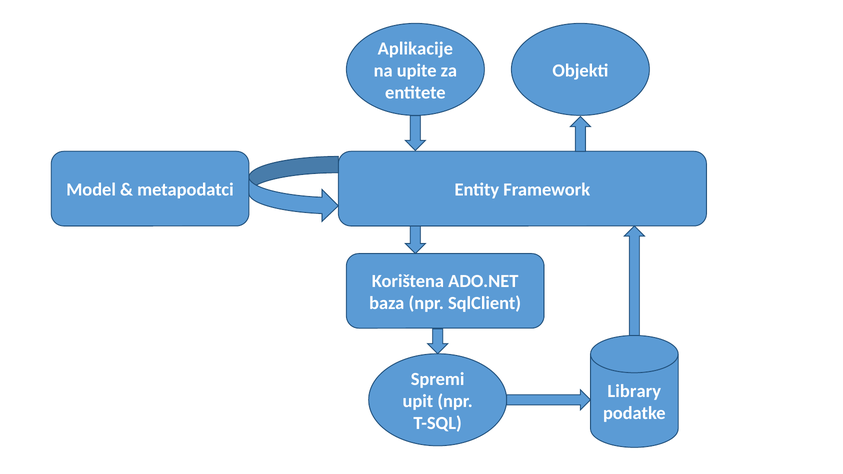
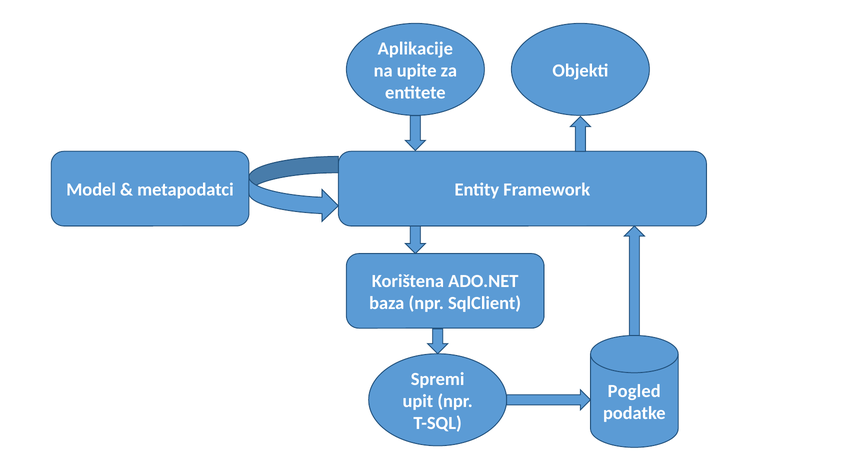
Library: Library -> Pogled (634, 391)
